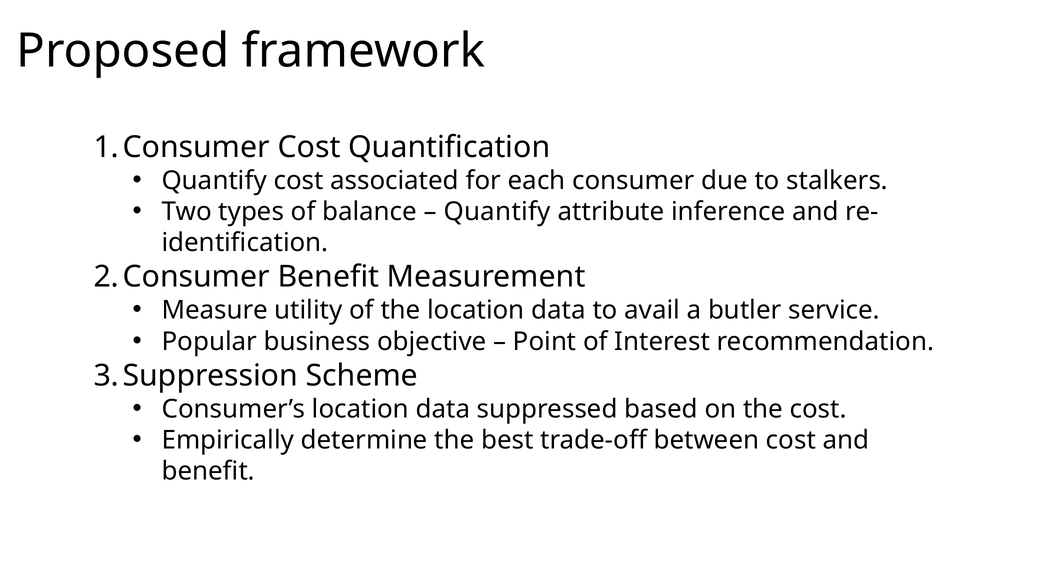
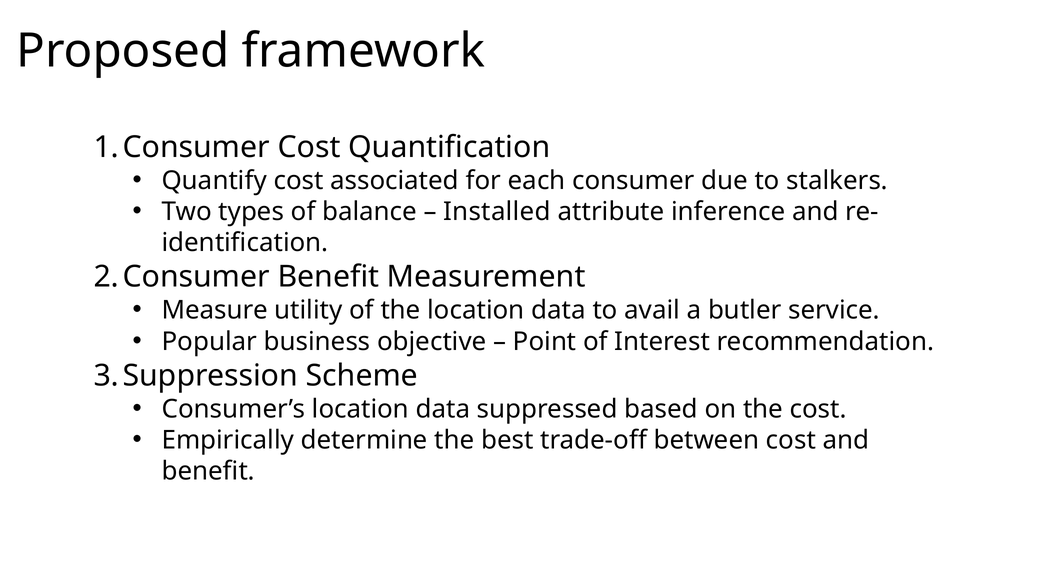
Quantify: Quantify -> Installed (497, 212)
